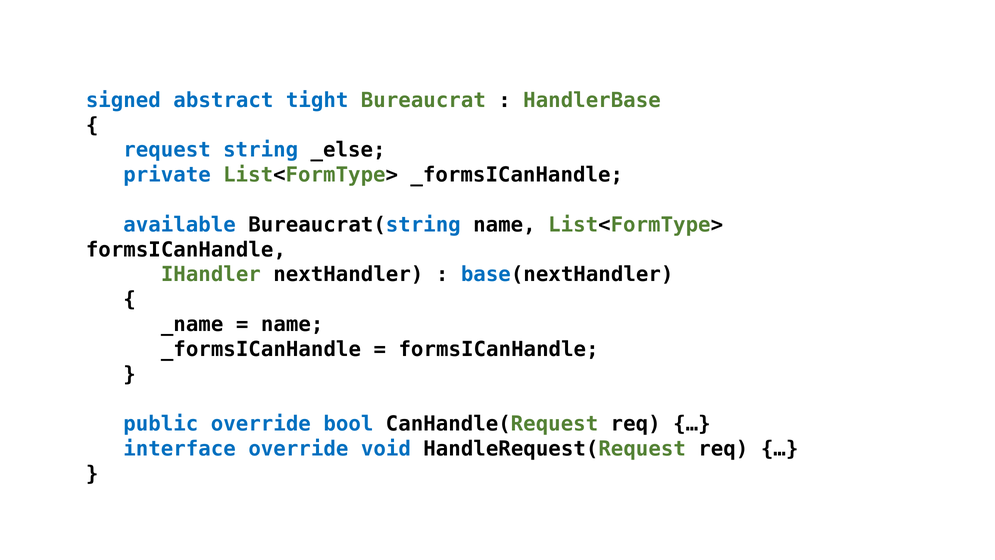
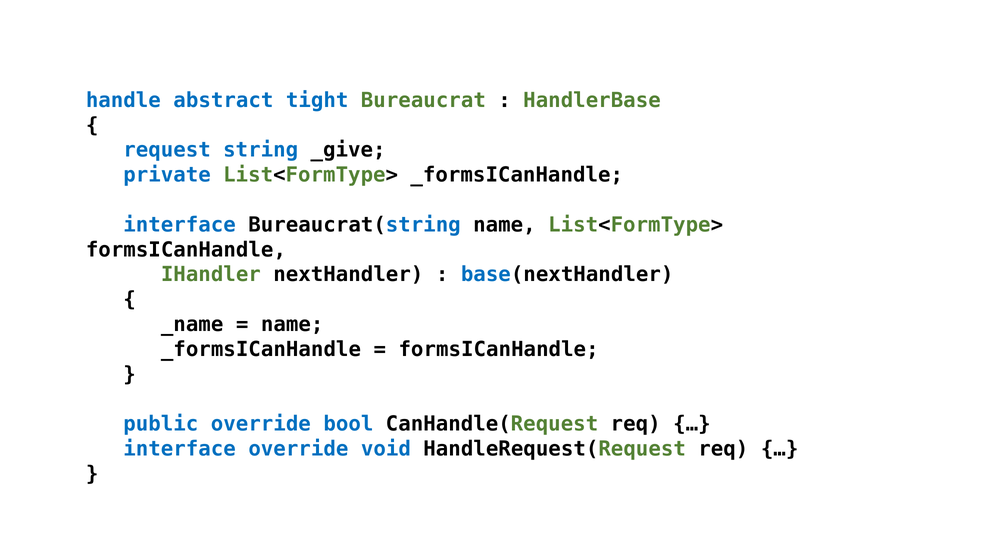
signed: signed -> handle (123, 100)
_else: _else -> _give (348, 150)
available: available -> interface (180, 225)
